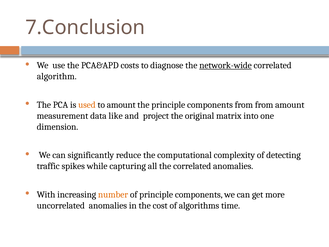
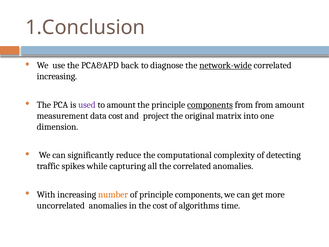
7.Conclusion: 7.Conclusion -> 1.Conclusion (85, 27)
costs: costs -> back (130, 65)
algorithm: algorithm -> increasing (57, 76)
used colour: orange -> purple (87, 105)
components underline: none -> present (210, 105)
data like: like -> cost (116, 116)
